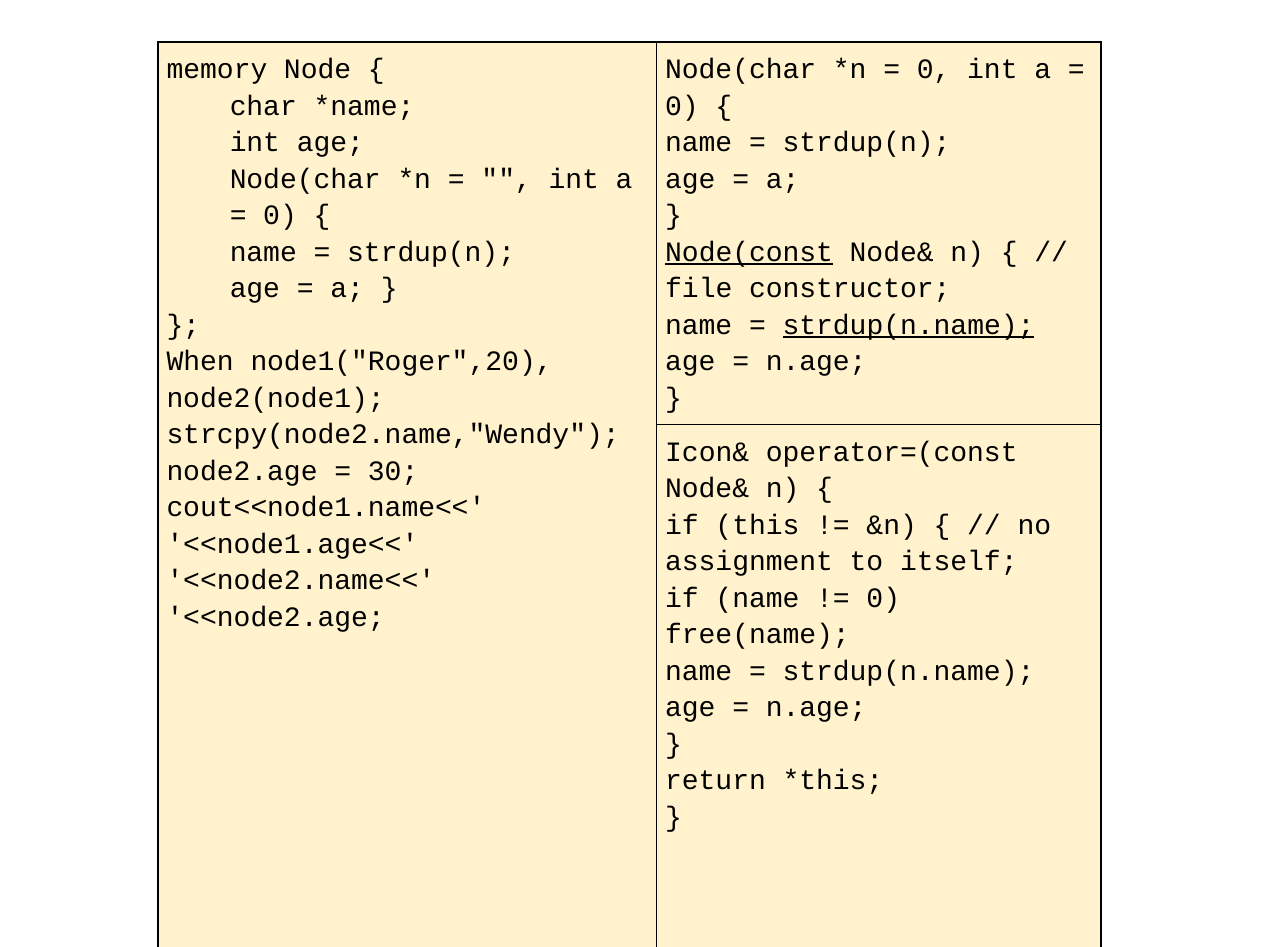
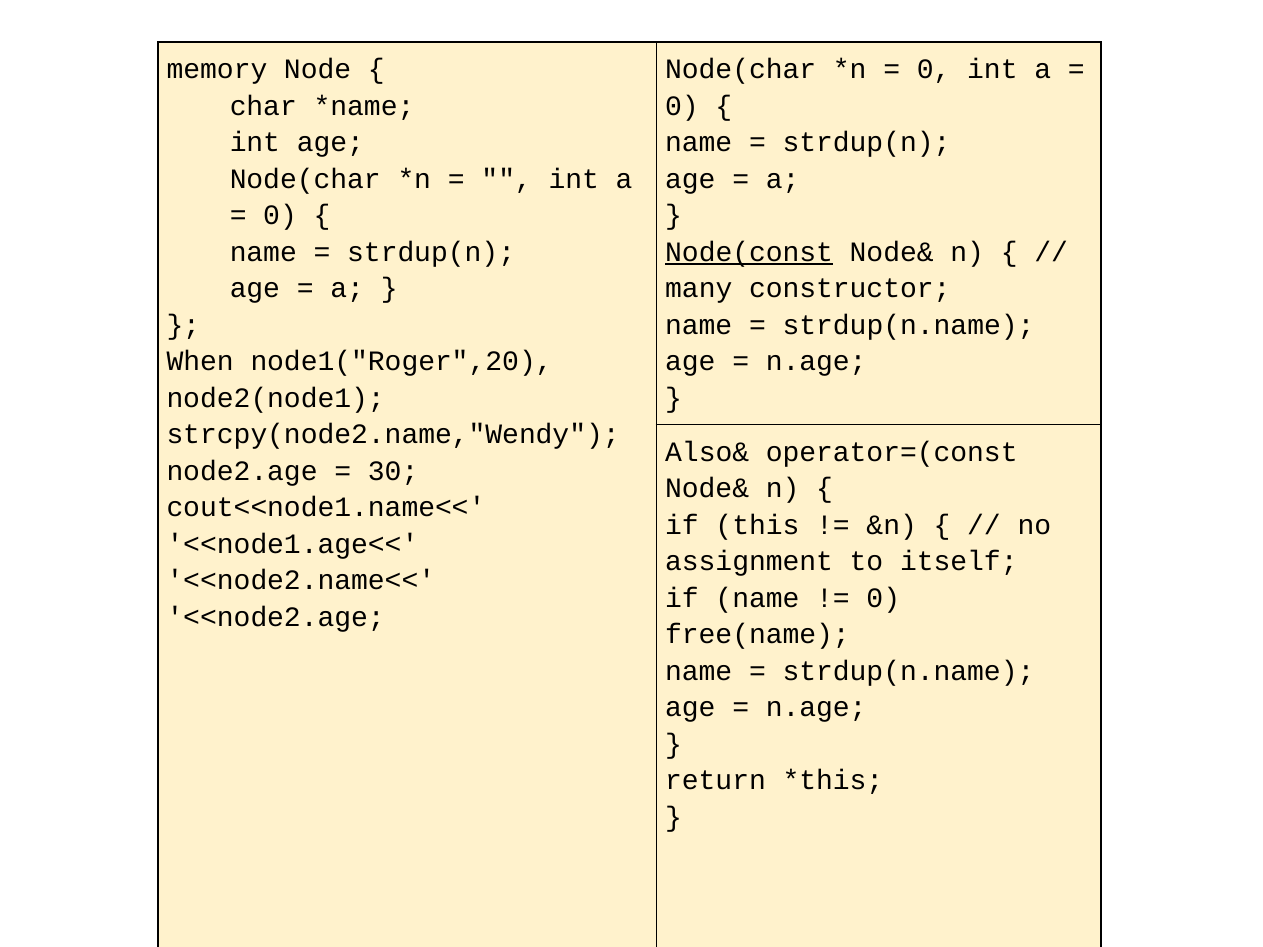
file: file -> many (699, 289)
strdup(n.name underline: present -> none (909, 325)
Icon&: Icon& -> Also& (707, 452)
